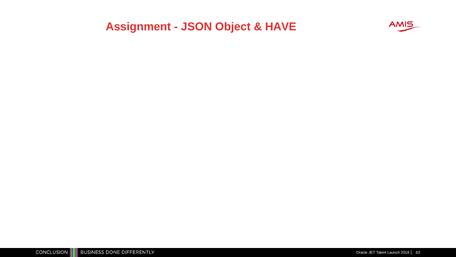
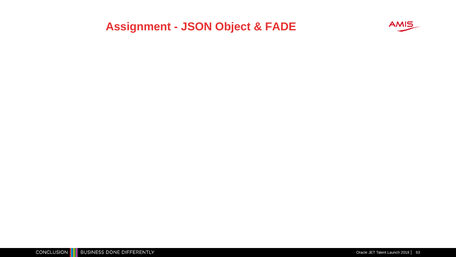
HAVE: HAVE -> FADE (281, 27)
